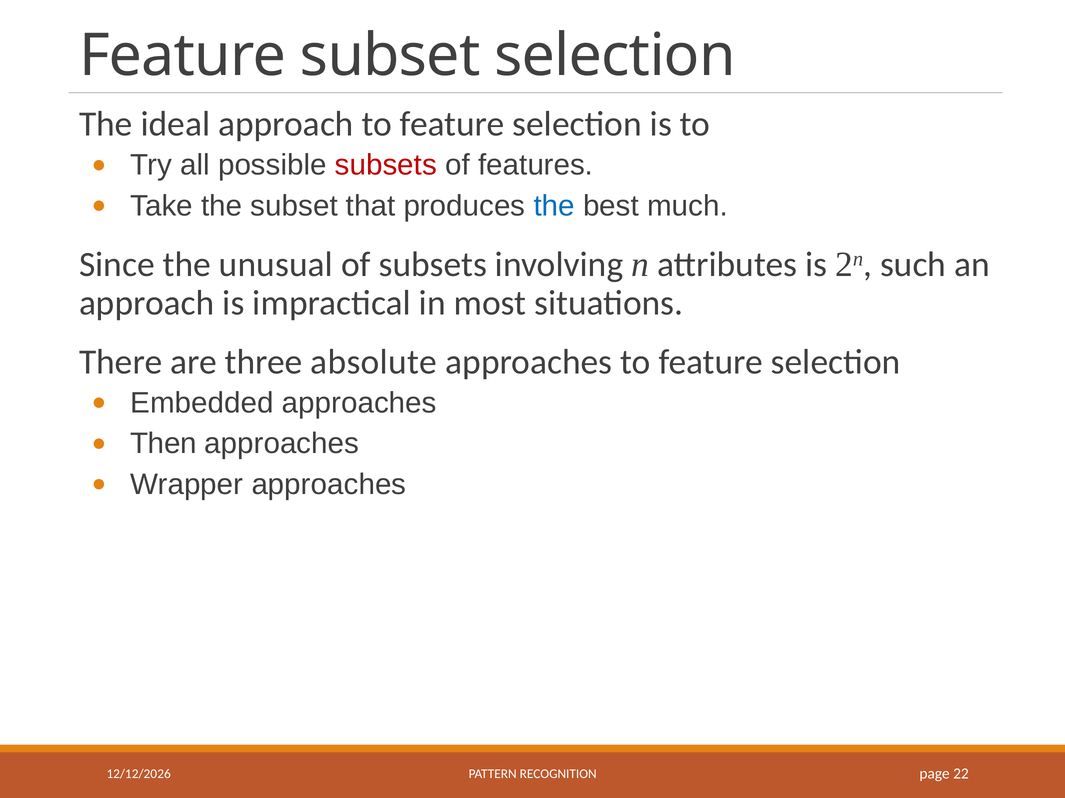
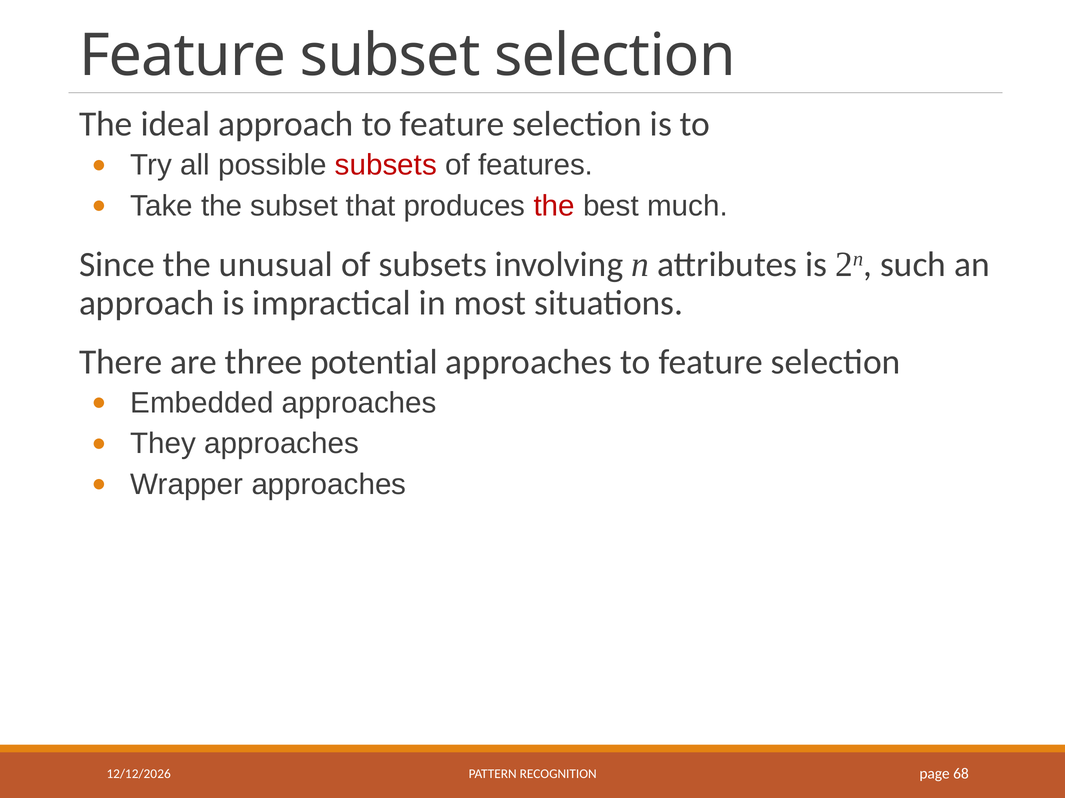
the colour: blue -> red (554, 206)
absolute: absolute -> potential (374, 362)
Then: Then -> They (163, 444)
22: 22 -> 68 (961, 775)
